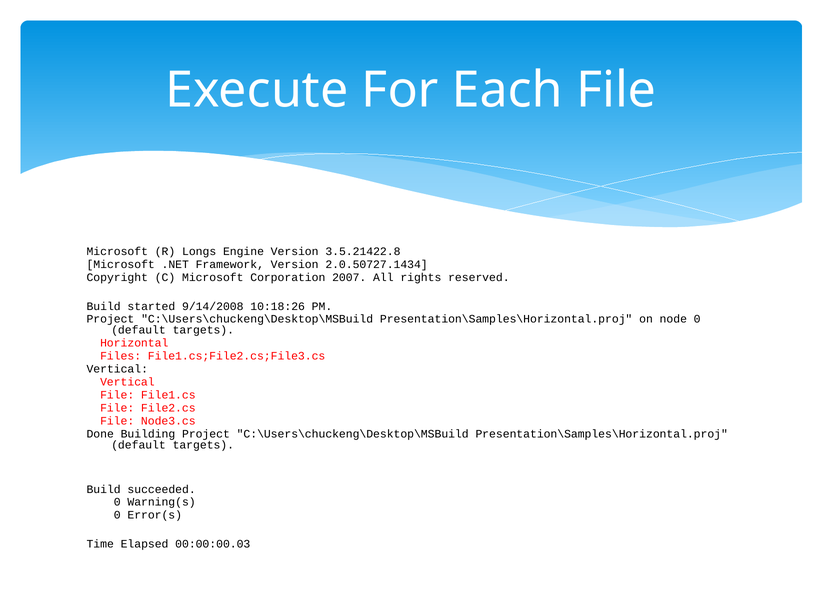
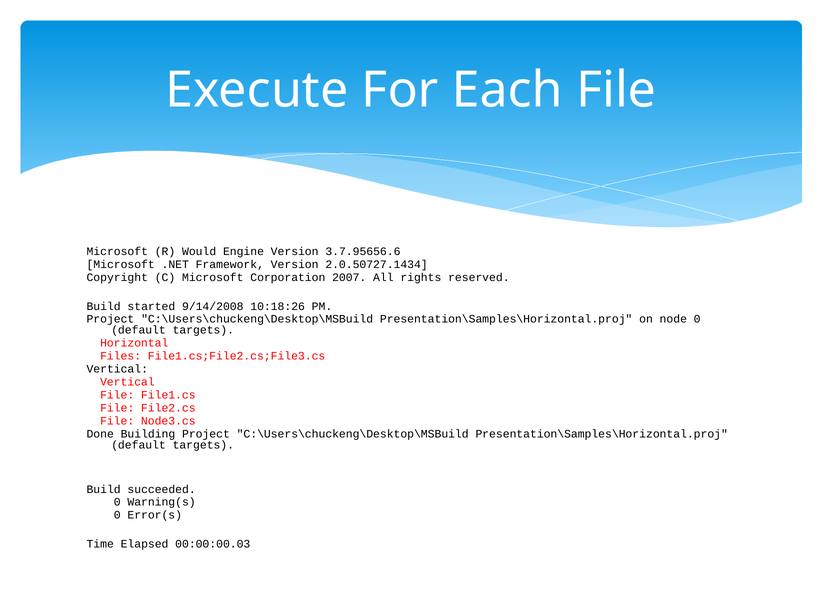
Longs: Longs -> Would (199, 252)
3.5.21422.8: 3.5.21422.8 -> 3.7.95656.6 (363, 252)
